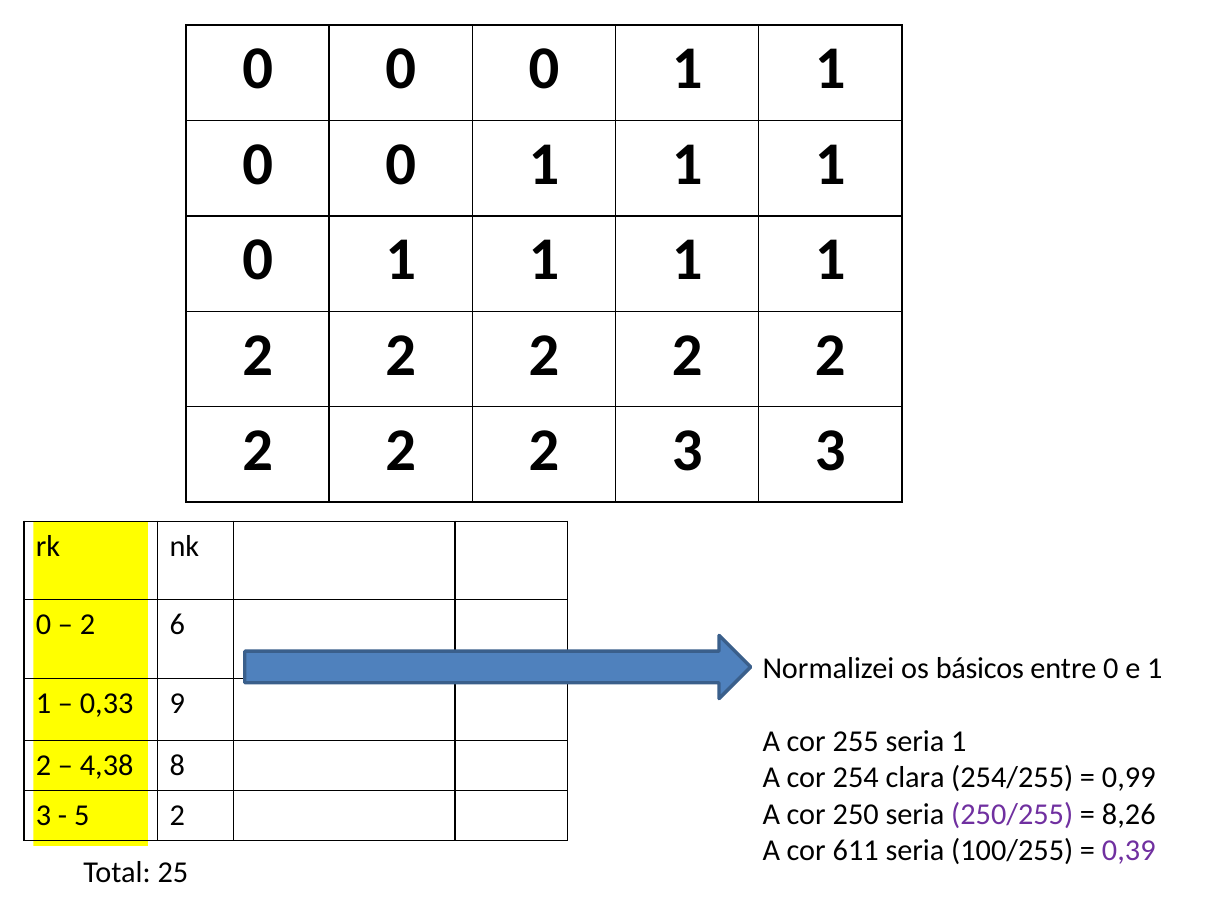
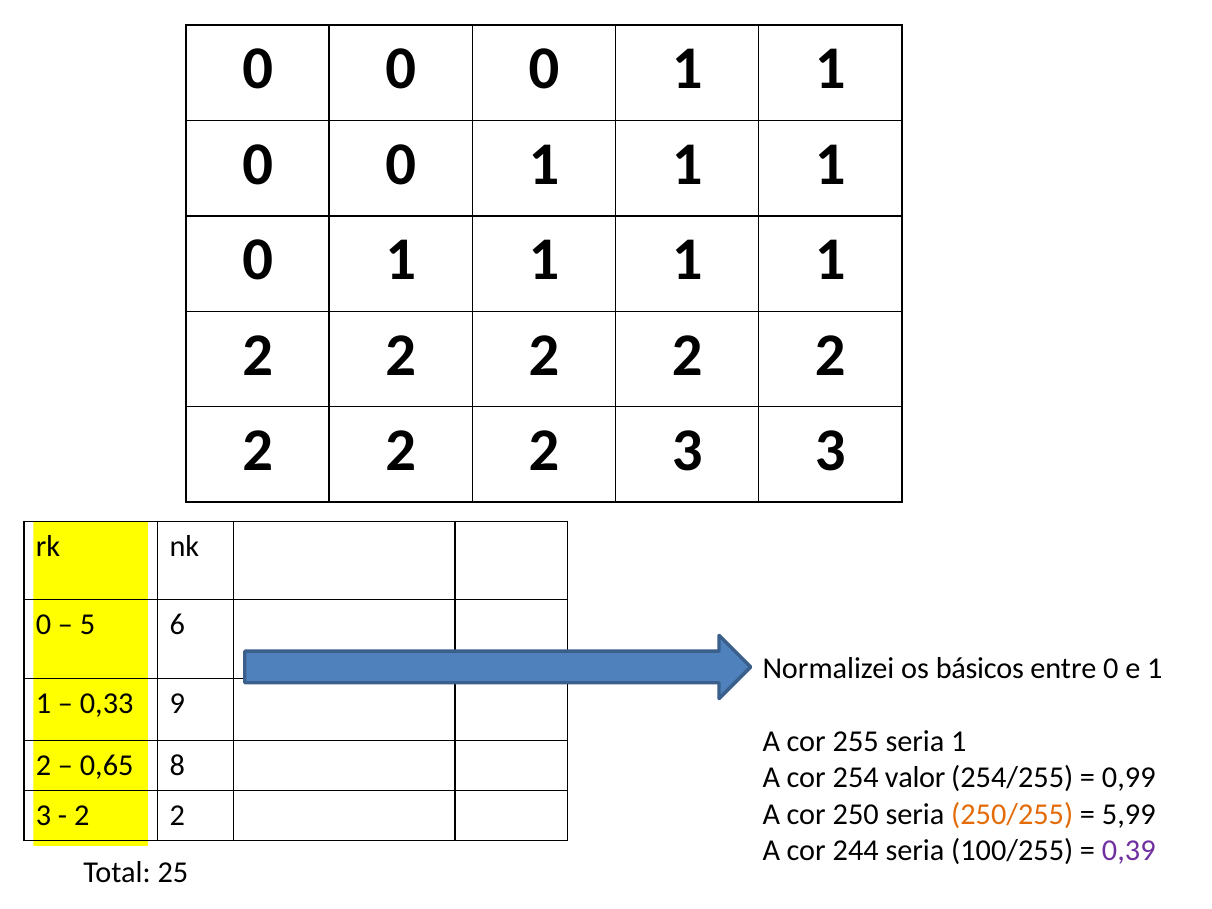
2: 2 -> 5 (88, 624)
4,38: 4,38 -> 0,65 (107, 766)
clara: clara -> valor (915, 778)
250/255 colour: purple -> orange (1012, 814)
8,26: 8,26 -> 5,99 (1129, 814)
5: 5 -> 2 (82, 815)
611: 611 -> 244 (856, 851)
